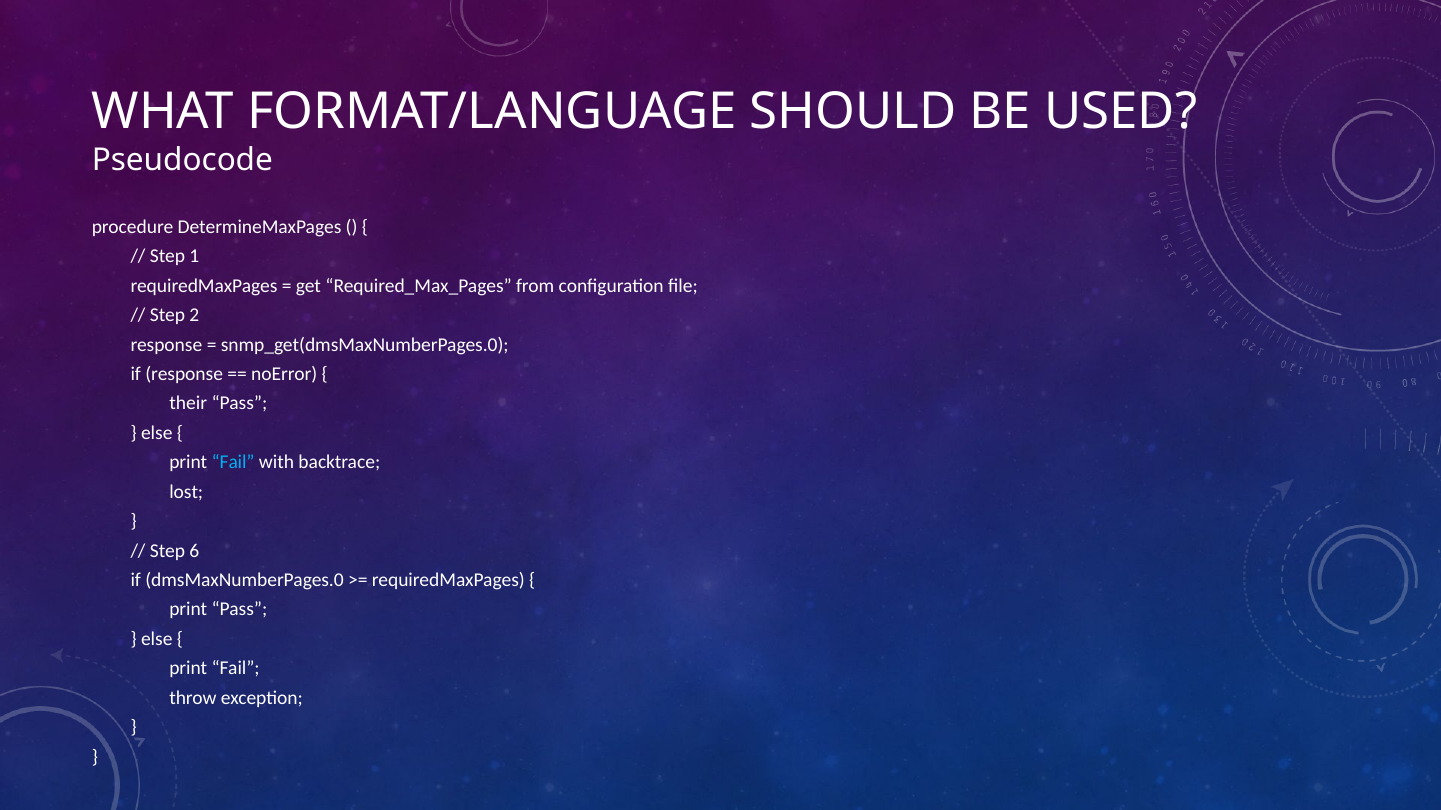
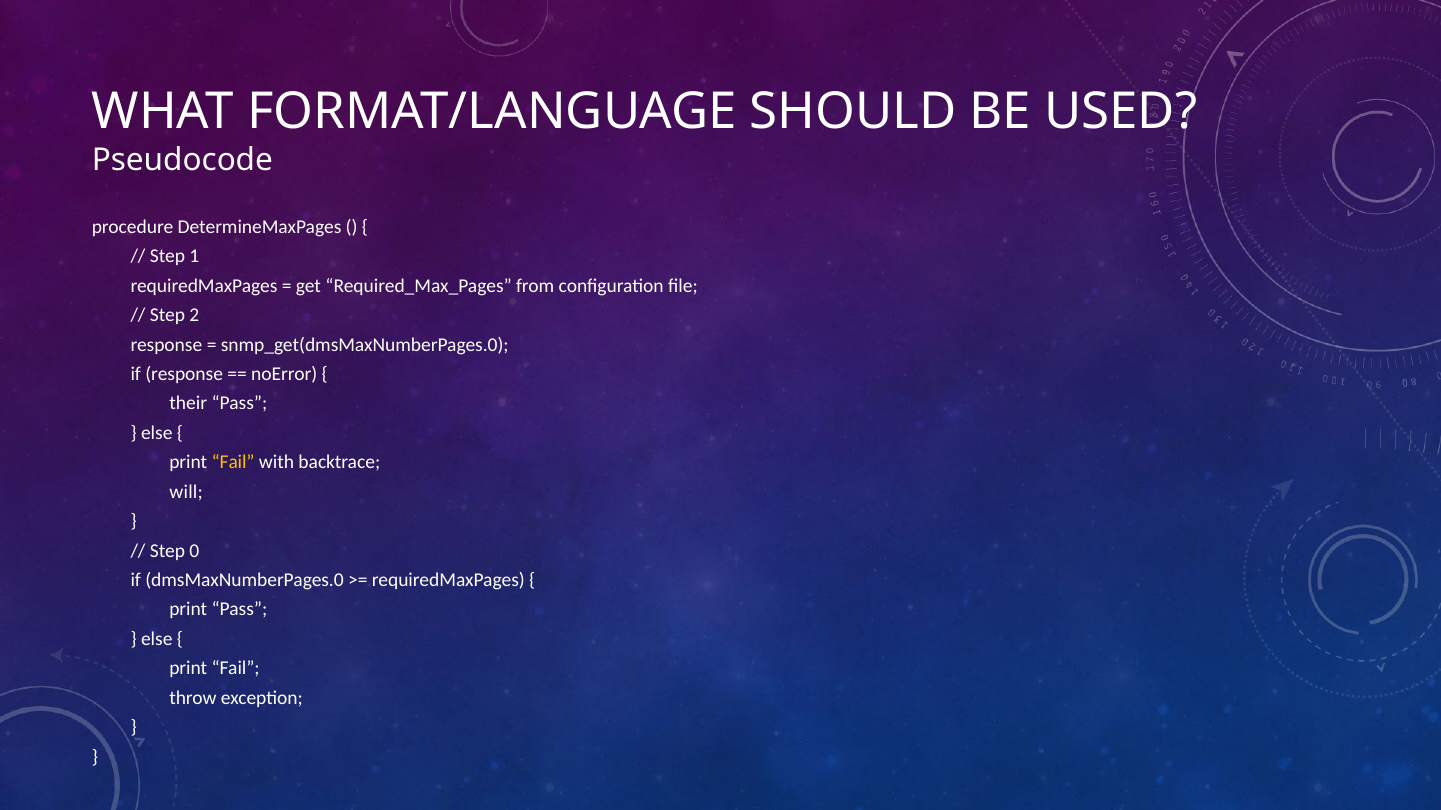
Fail colour: light blue -> yellow (233, 463)
lost: lost -> will (186, 492)
6: 6 -> 0 (194, 551)
